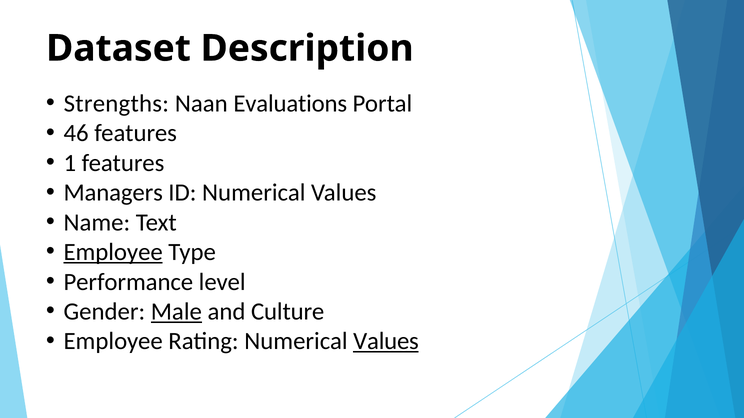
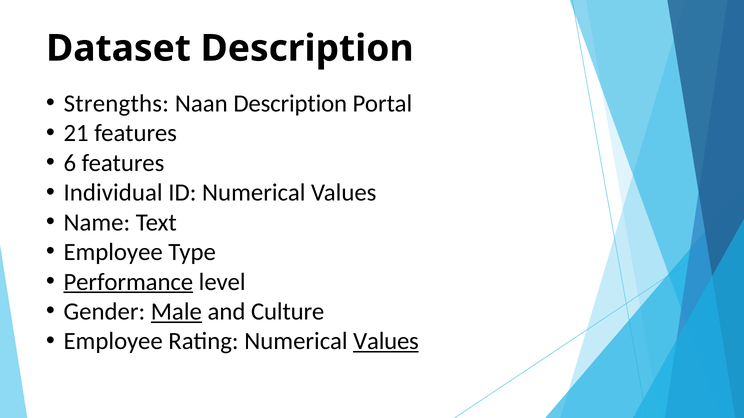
Naan Evaluations: Evaluations -> Description (290, 104)
46: 46 -> 21 (76, 133)
1: 1 -> 6 (70, 163)
Managers: Managers -> Individual (113, 193)
Employee underline: present -> none (113, 252)
Performance underline: none -> present (128, 282)
